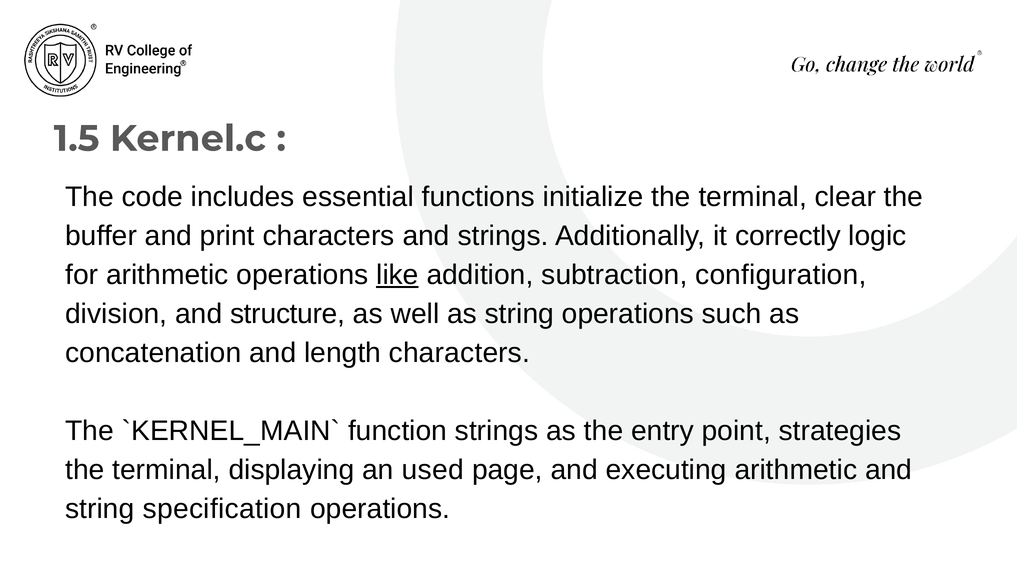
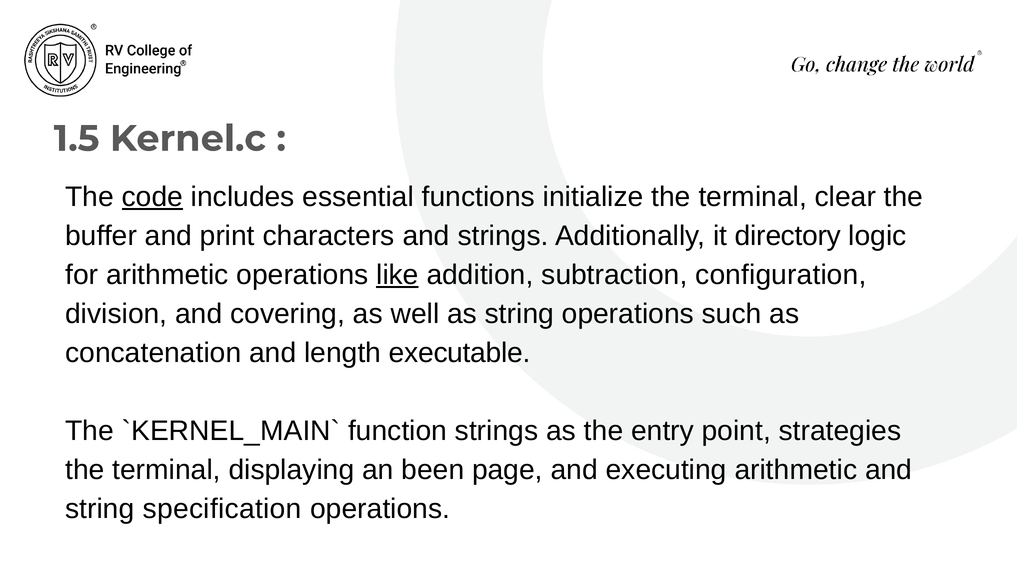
code underline: none -> present (152, 197)
correctly: correctly -> directory (788, 236)
structure: structure -> covering (288, 314)
length characters: characters -> executable (460, 353)
used: used -> been (433, 470)
